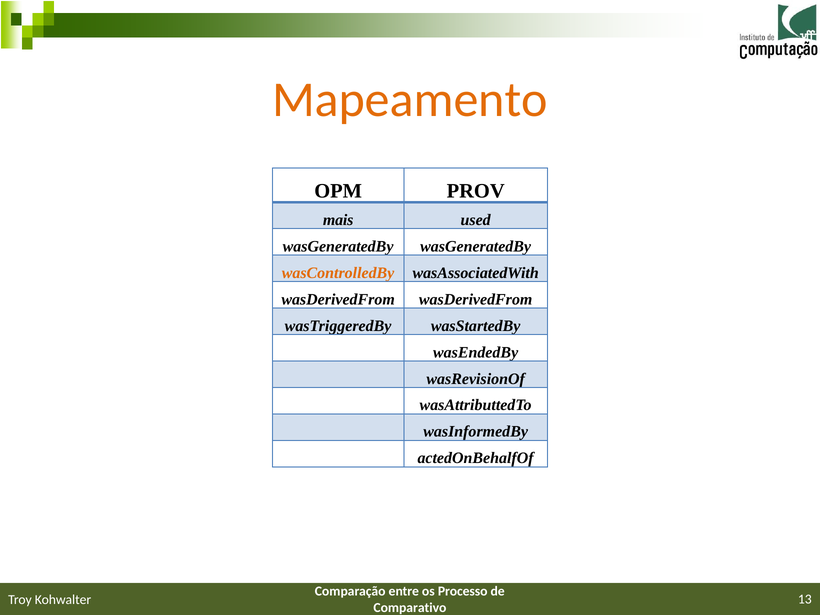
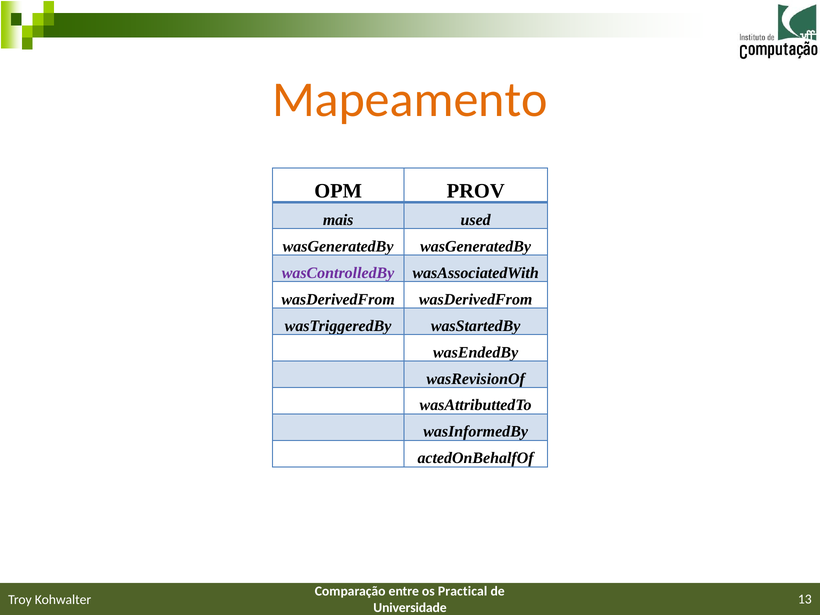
wasControlledBy colour: orange -> purple (338, 273)
Processo: Processo -> Practical (463, 591)
Comparativo: Comparativo -> Universidade (410, 608)
